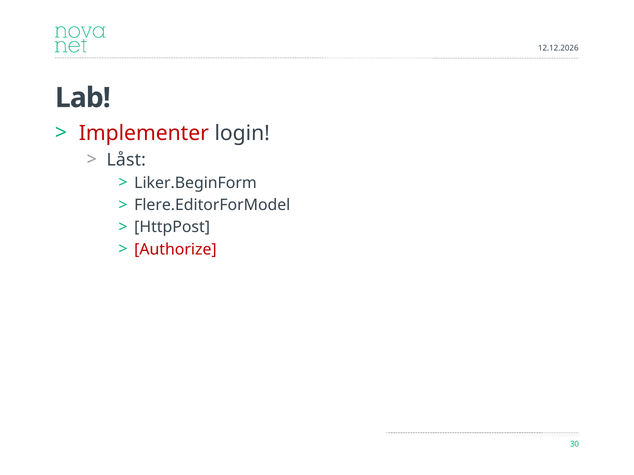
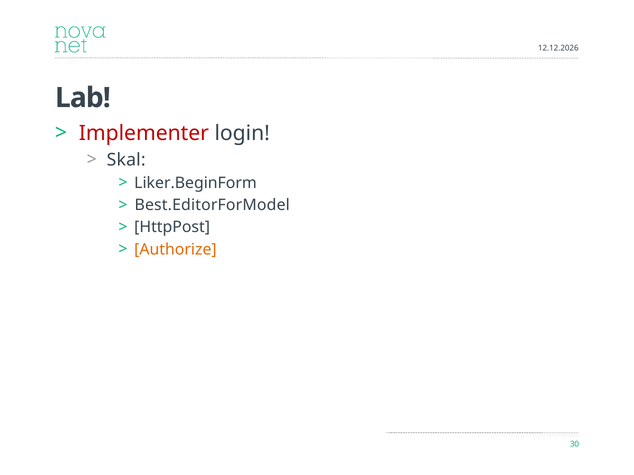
Låst: Låst -> Skal (126, 160)
Flere.EditorForModel: Flere.EditorForModel -> Best.EditorForModel (212, 205)
Authorize colour: red -> orange (175, 250)
